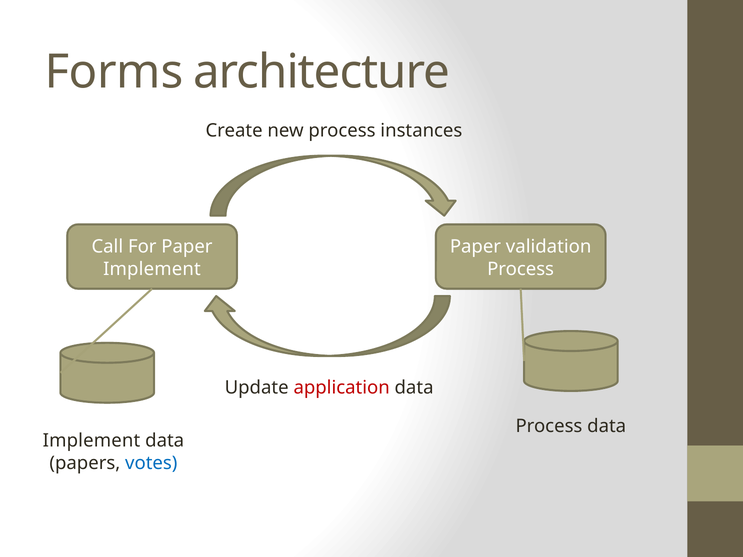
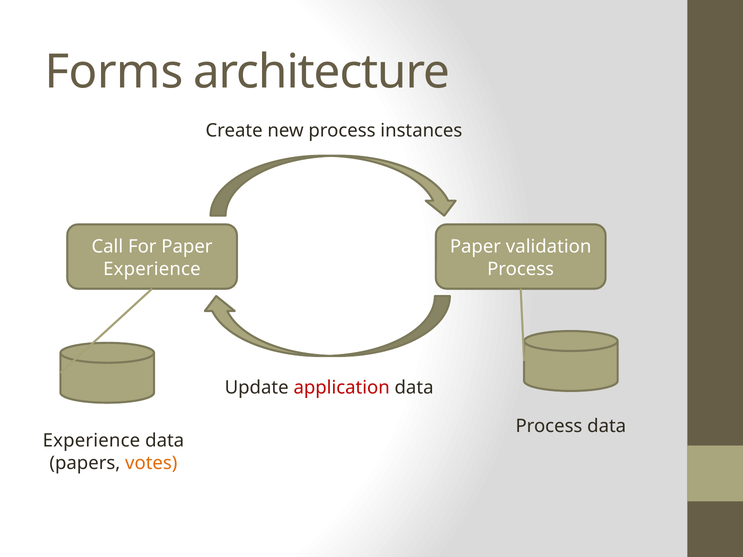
Implement: Implement -> Experience (152, 269)
Implement: Implement -> Experience (91, 441)
votes colour: blue -> orange (151, 463)
